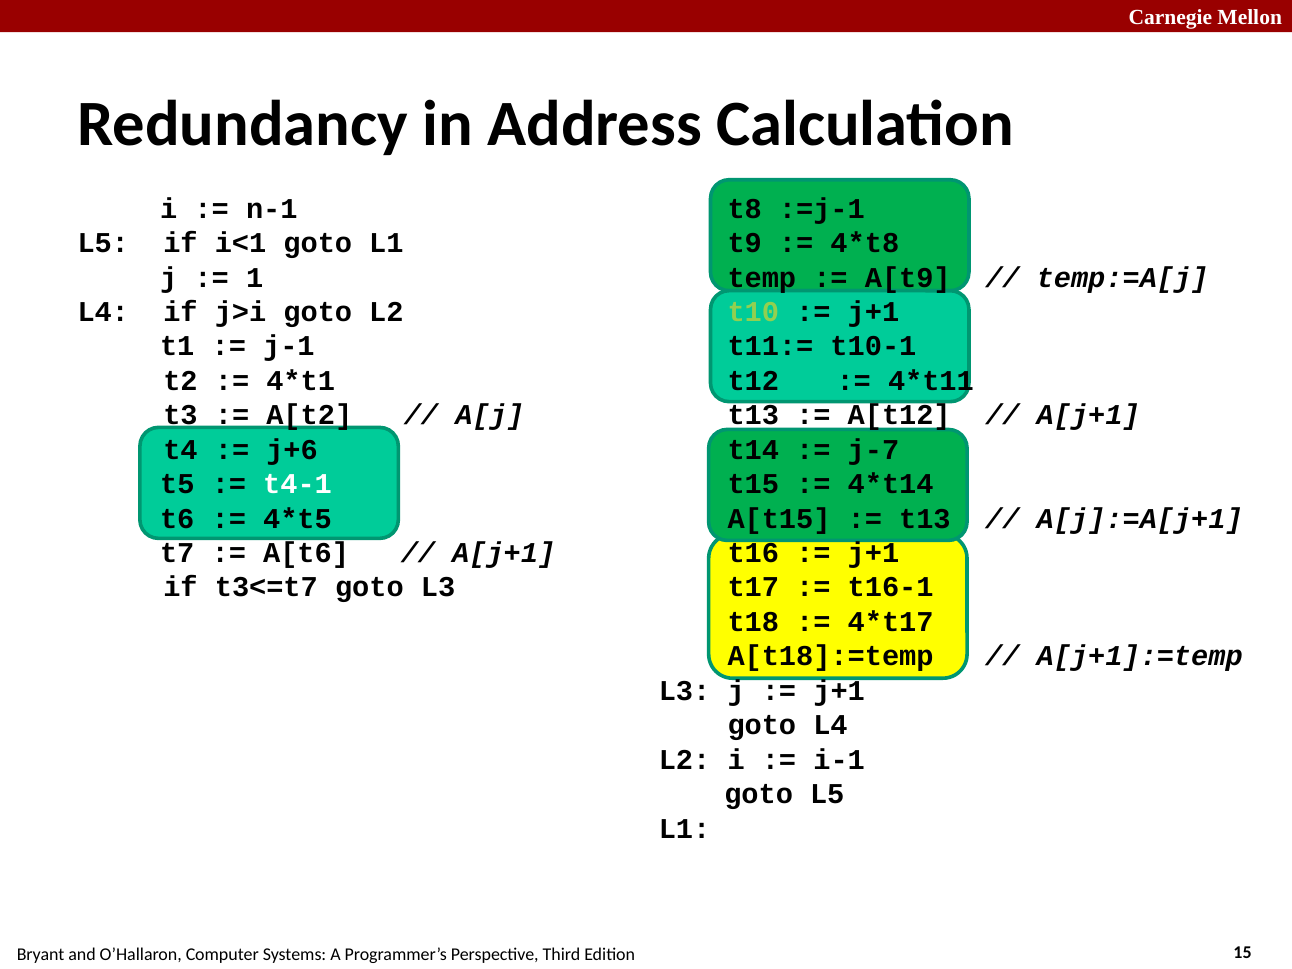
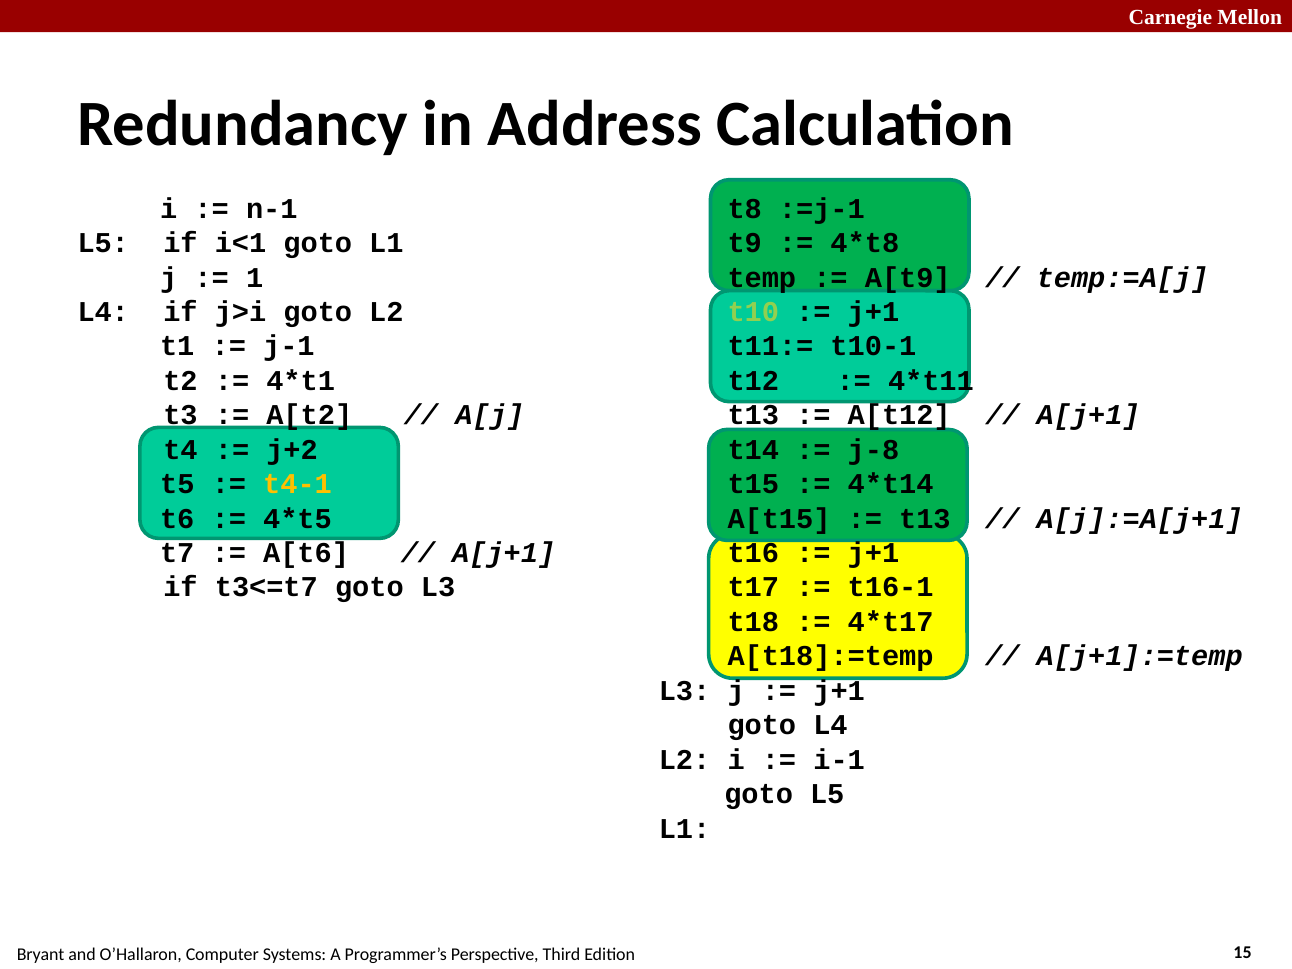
j+6: j+6 -> j+2 (292, 450)
j-7: j-7 -> j-8 (873, 450)
t4-1 colour: white -> yellow (298, 484)
